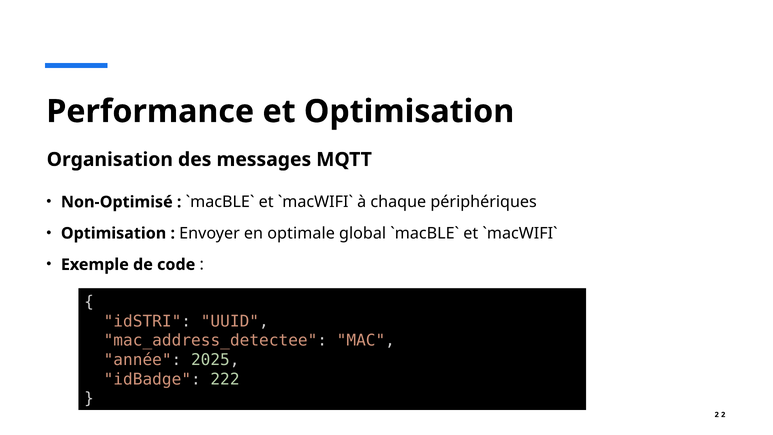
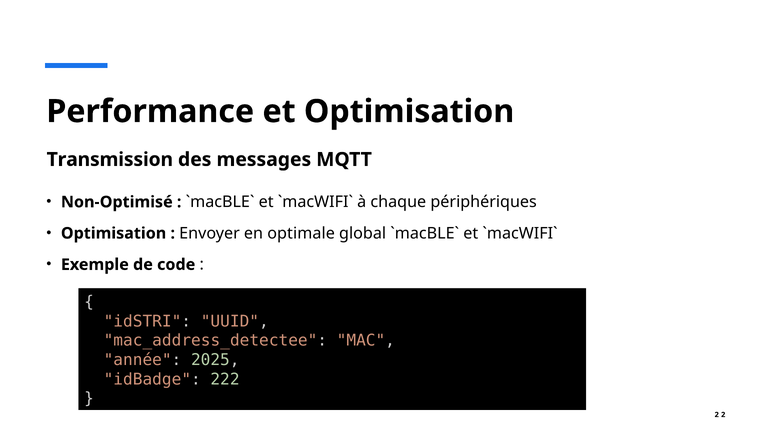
Organisation: Organisation -> Transmission (110, 159)
